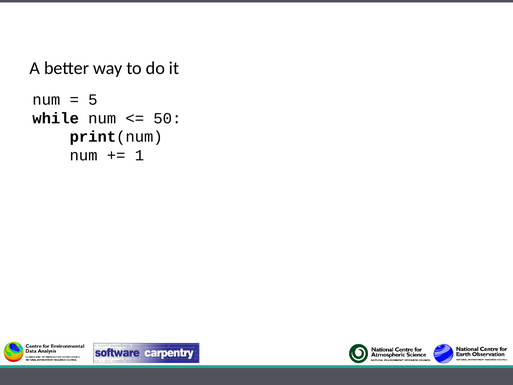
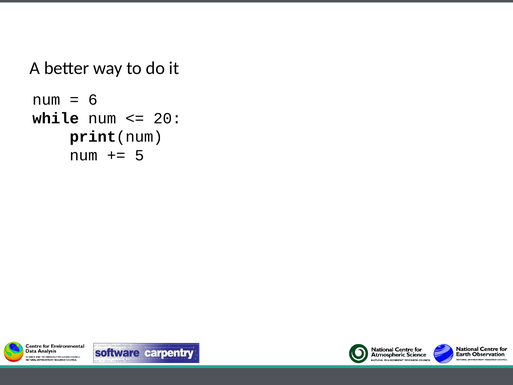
5: 5 -> 6 (93, 100)
50: 50 -> 20 (167, 118)
1: 1 -> 5 (139, 155)
